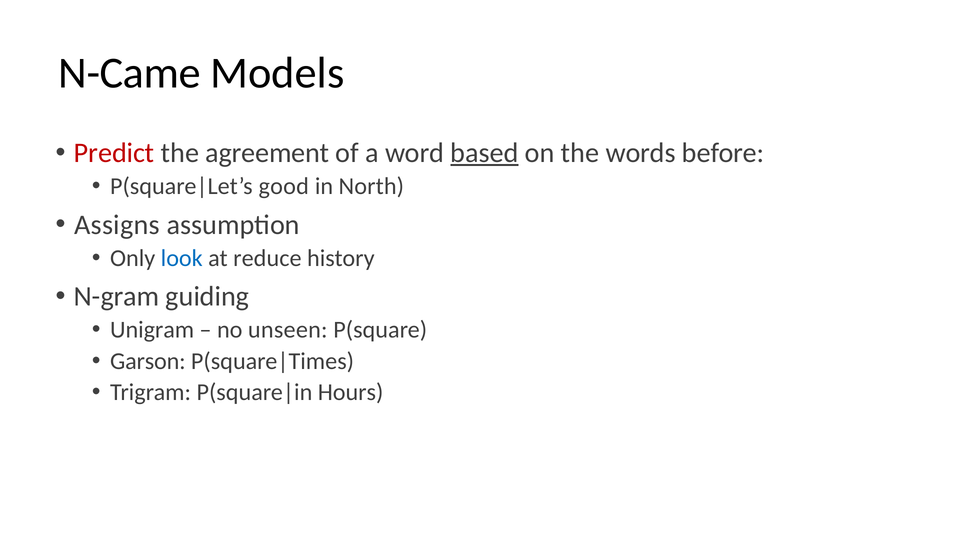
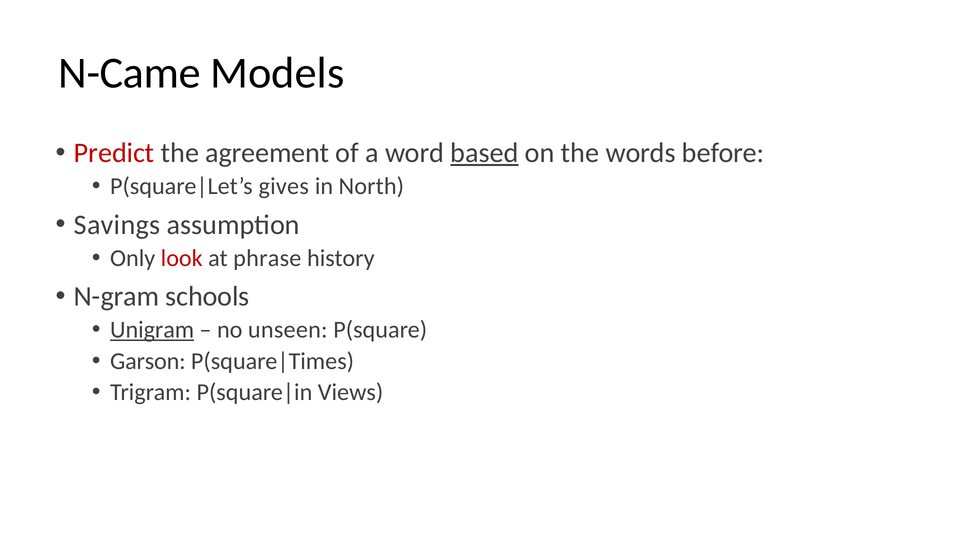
good: good -> gives (284, 186)
Assigns: Assigns -> Savings (117, 224)
look colour: blue -> red (182, 258)
reduce: reduce -> phrase (267, 258)
guiding: guiding -> schools (207, 296)
Unigram underline: none -> present (152, 330)
Hours: Hours -> Views (351, 392)
